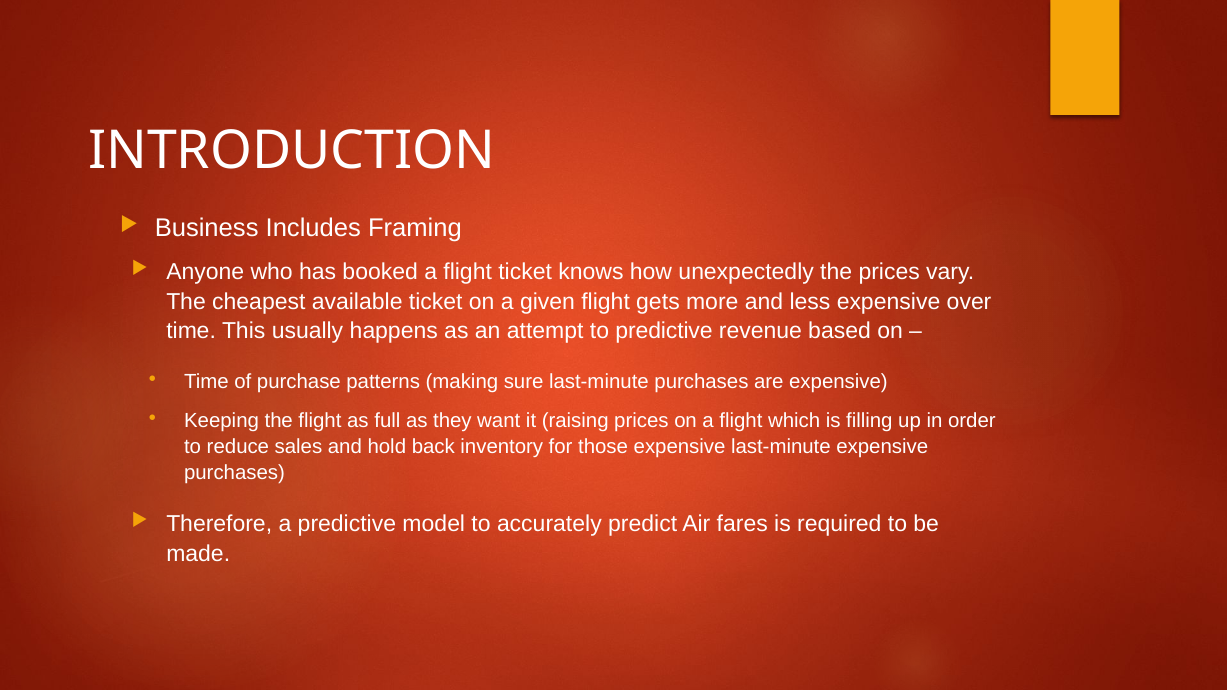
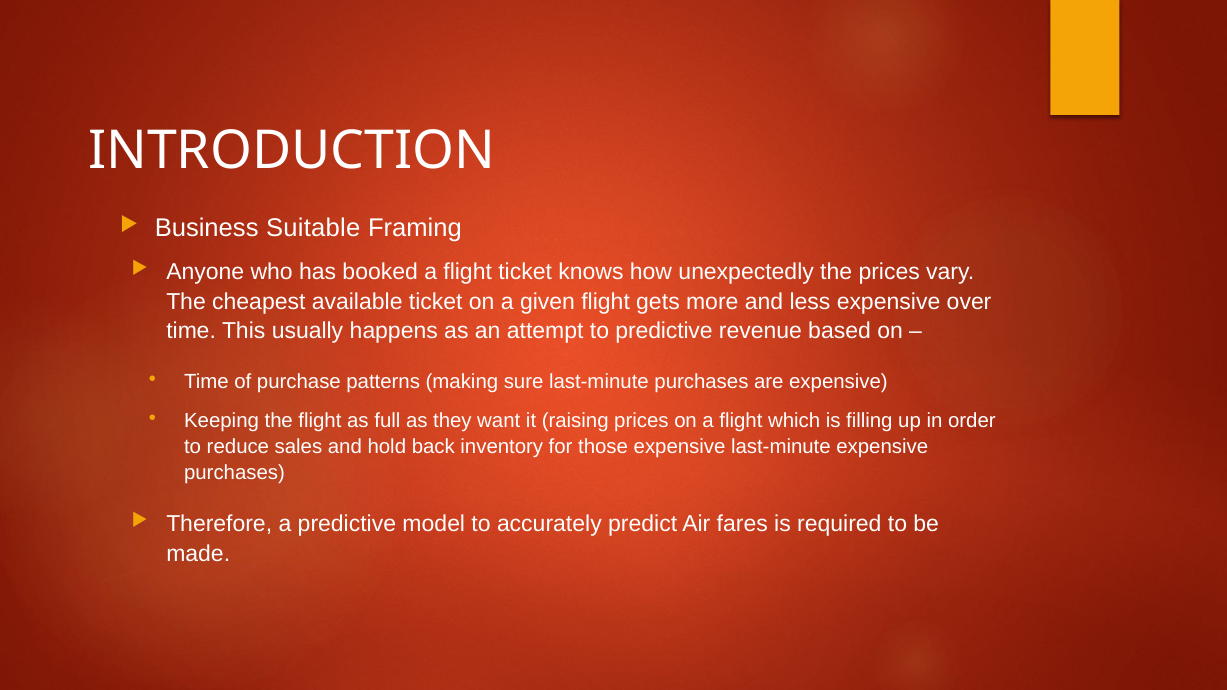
Includes: Includes -> Suitable (313, 228)
